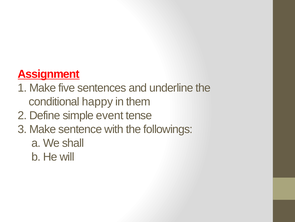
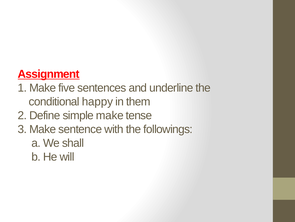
simple event: event -> make (110, 115)
